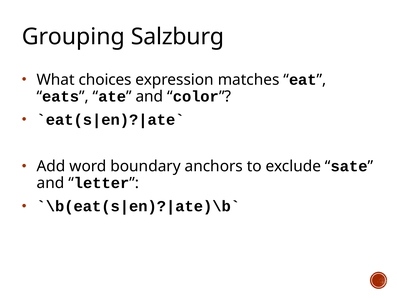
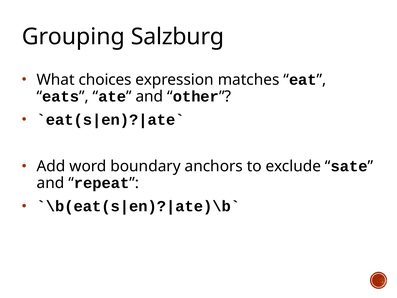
color: color -> other (196, 96)
letter: letter -> repeat (102, 183)
